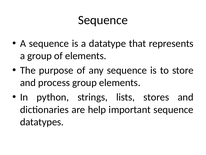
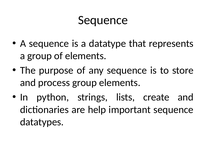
stores: stores -> create (156, 97)
